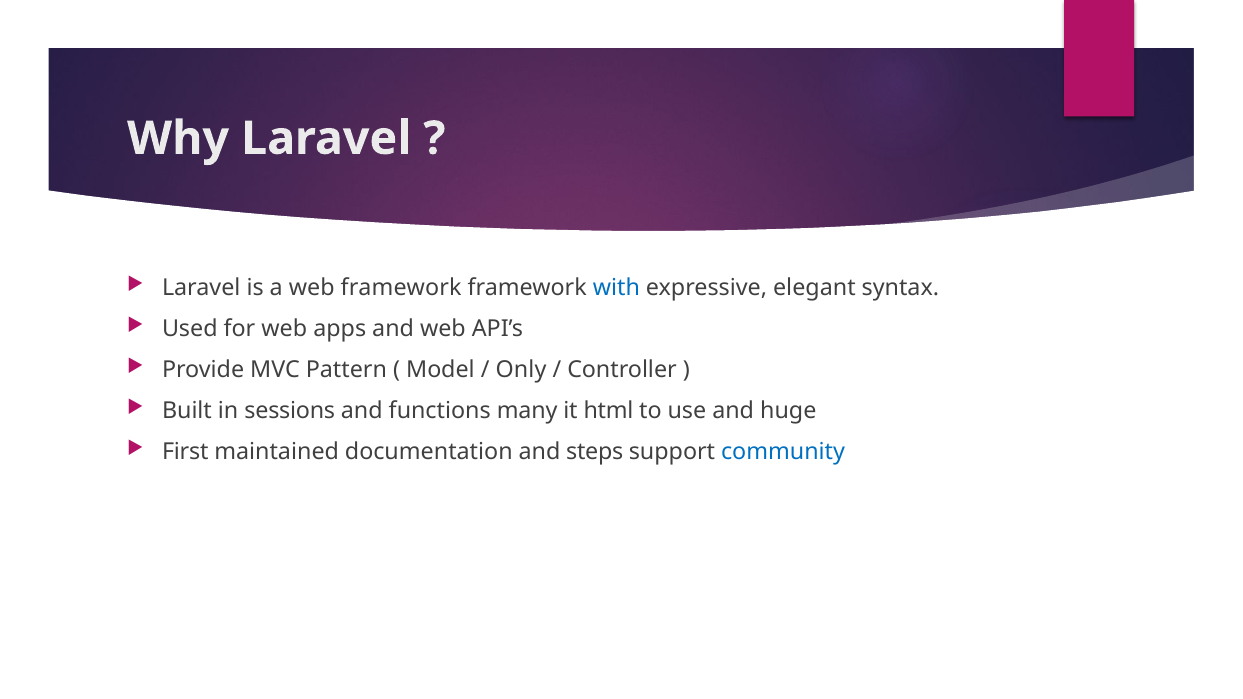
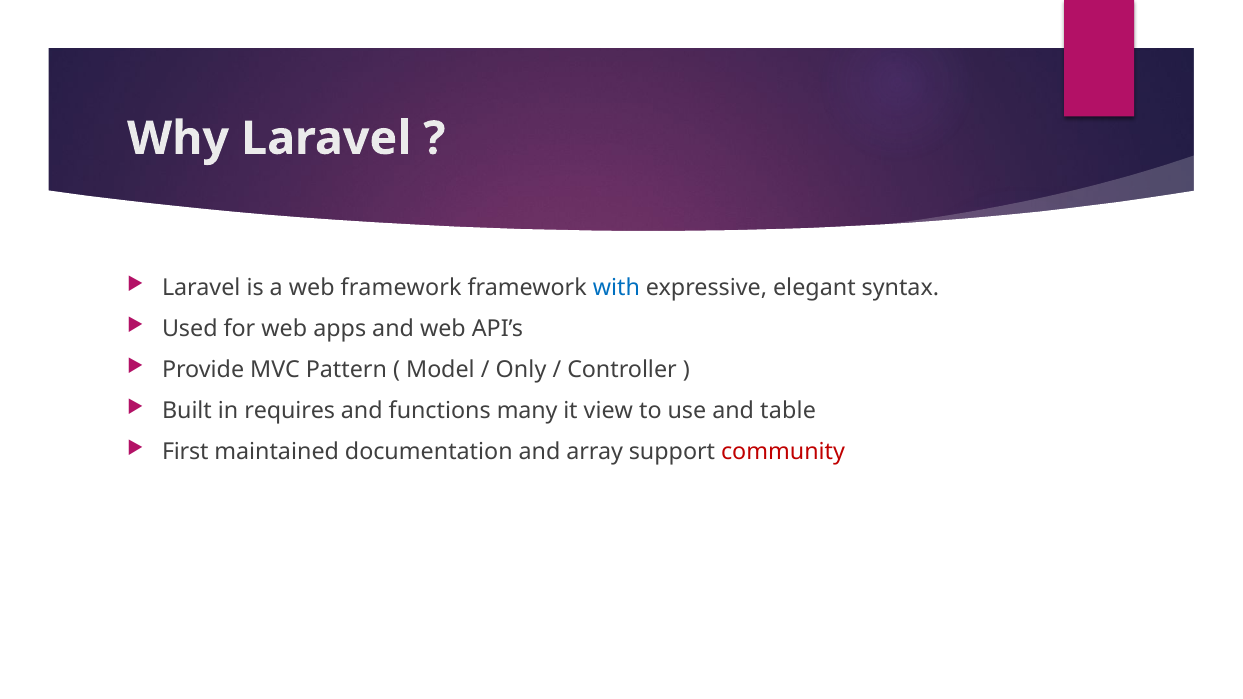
sessions: sessions -> requires (290, 411)
html: html -> view (608, 411)
huge: huge -> table (788, 411)
steps: steps -> array (595, 452)
community colour: blue -> red (783, 452)
